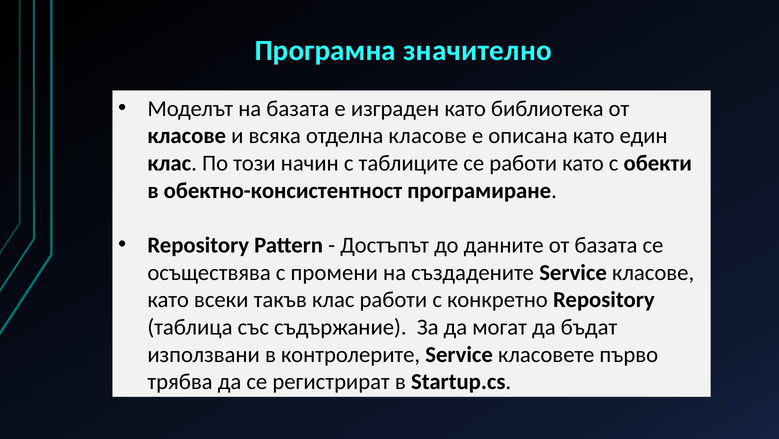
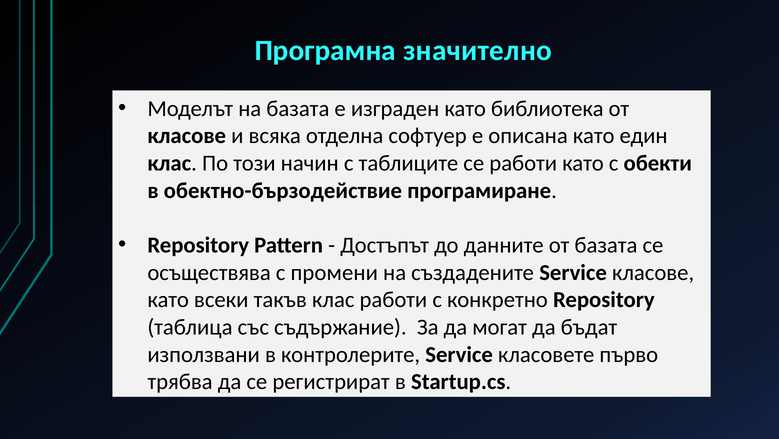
отделна класове: класове -> софтуер (428, 136)
обектно-консистентност: обектно-консистентност -> обектно-бързодействие (283, 190)
